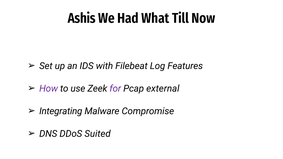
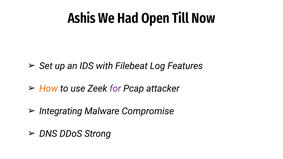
What: What -> Open (155, 18)
How colour: purple -> orange (49, 89)
external: external -> attacker (163, 89)
Suited: Suited -> Strong (98, 134)
